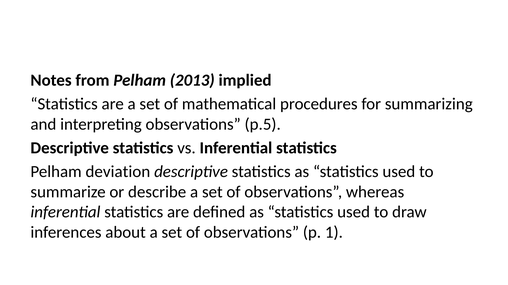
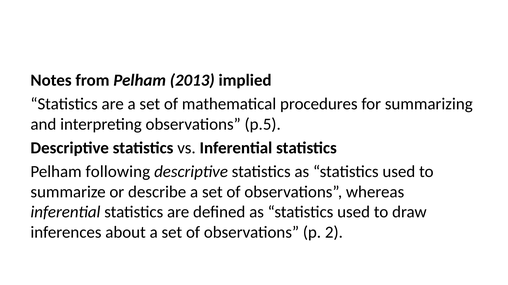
deviation: deviation -> following (118, 172)
1: 1 -> 2 (334, 233)
